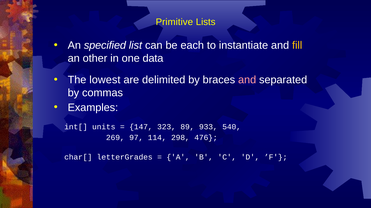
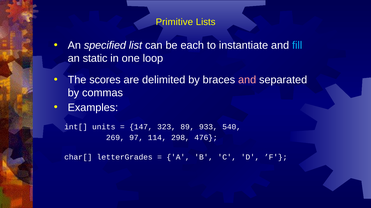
fill colour: yellow -> light blue (297, 45)
other: other -> static (95, 58)
data: data -> loop (153, 58)
lowest: lowest -> scores (105, 80)
